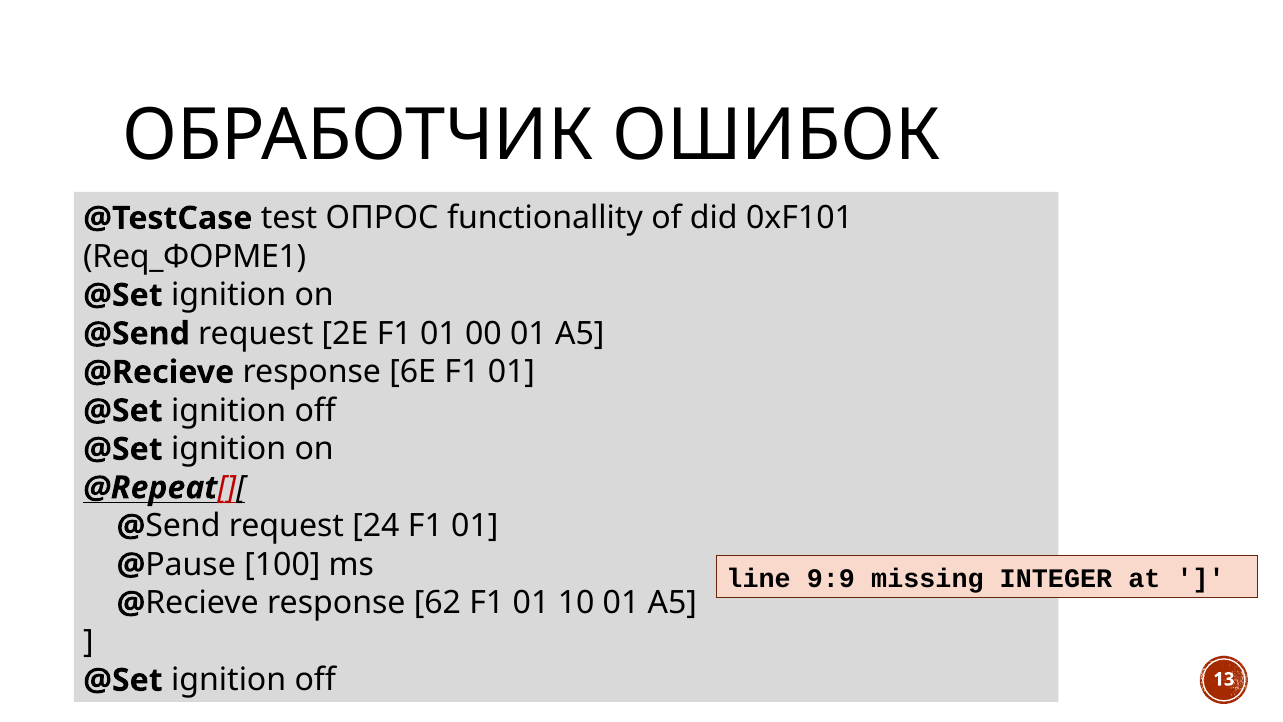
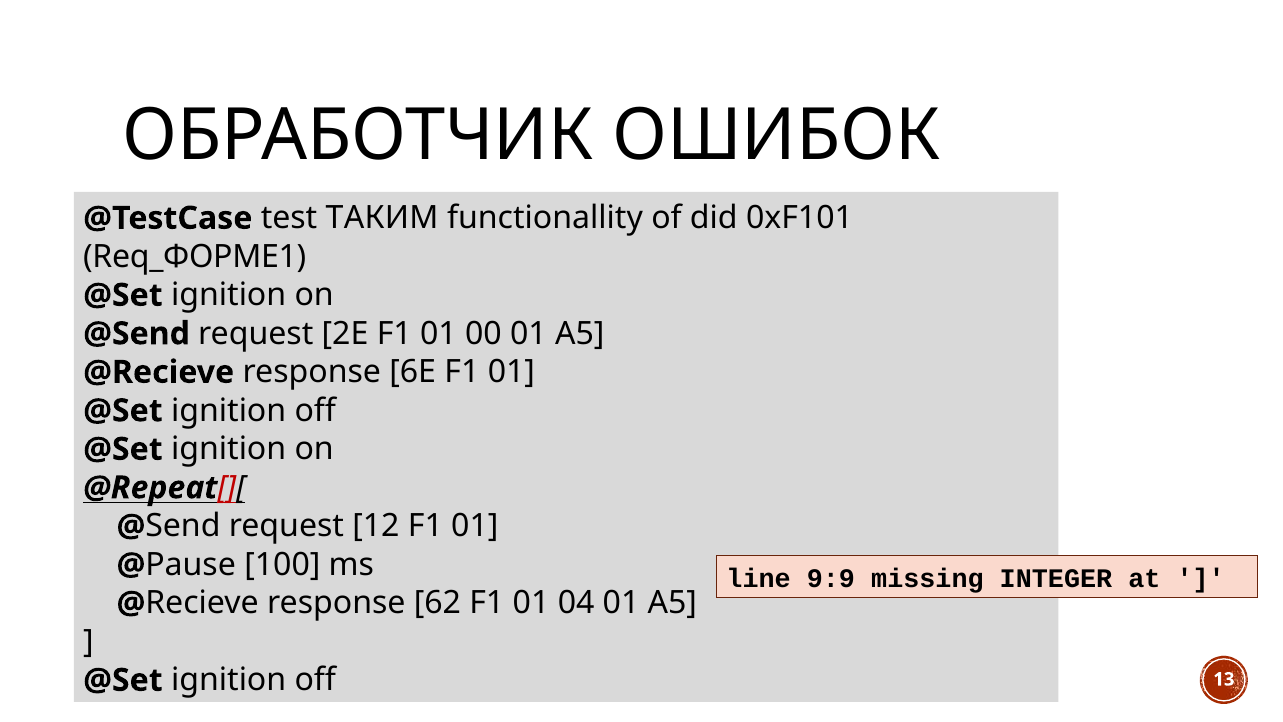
ОПРОС: ОПРОС -> ТАКИМ (382, 218)
24: 24 -> 12 (376, 526)
10: 10 -> 04 (576, 603)
